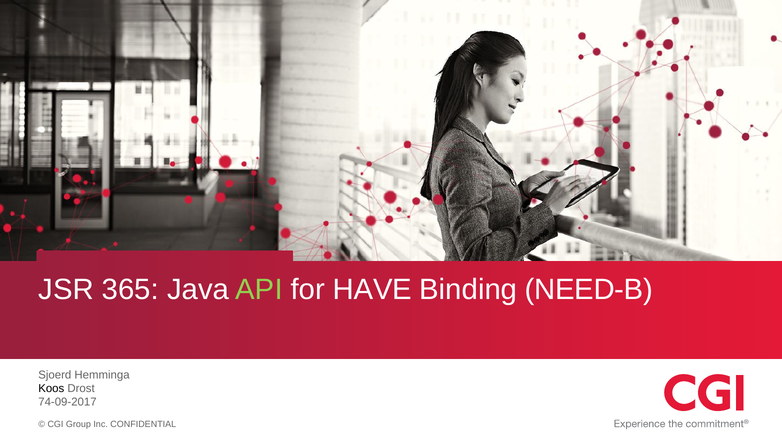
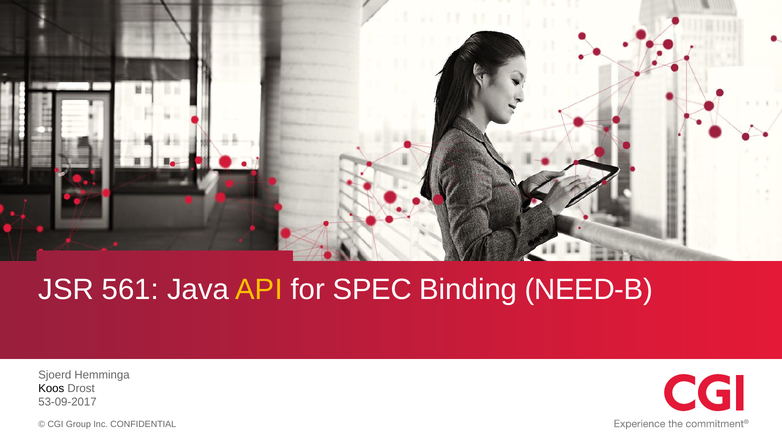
365: 365 -> 561 (130, 289)
API colour: light green -> yellow (259, 289)
HAVE: HAVE -> SPEC (372, 289)
74-09-2017: 74-09-2017 -> 53-09-2017 (67, 402)
